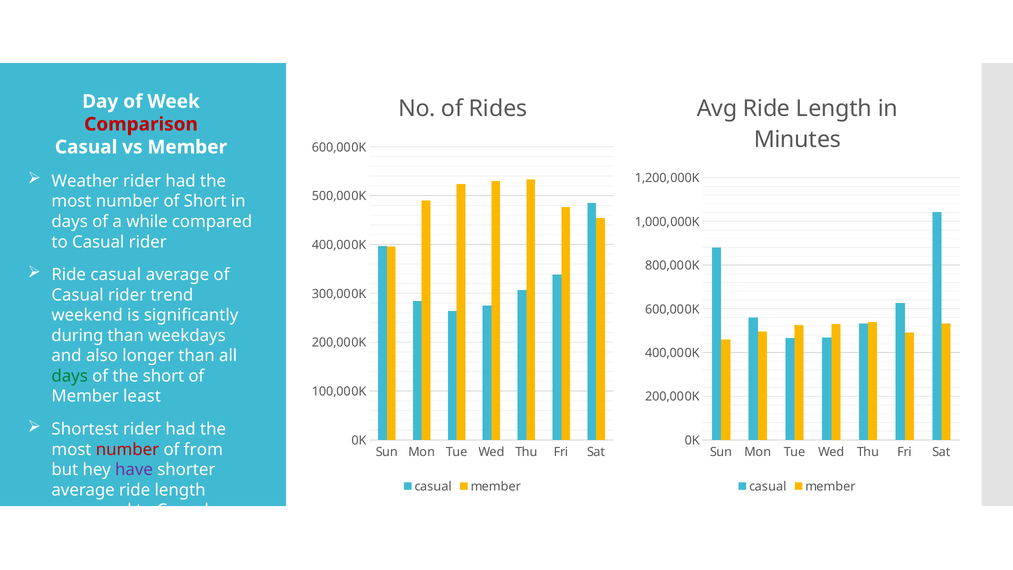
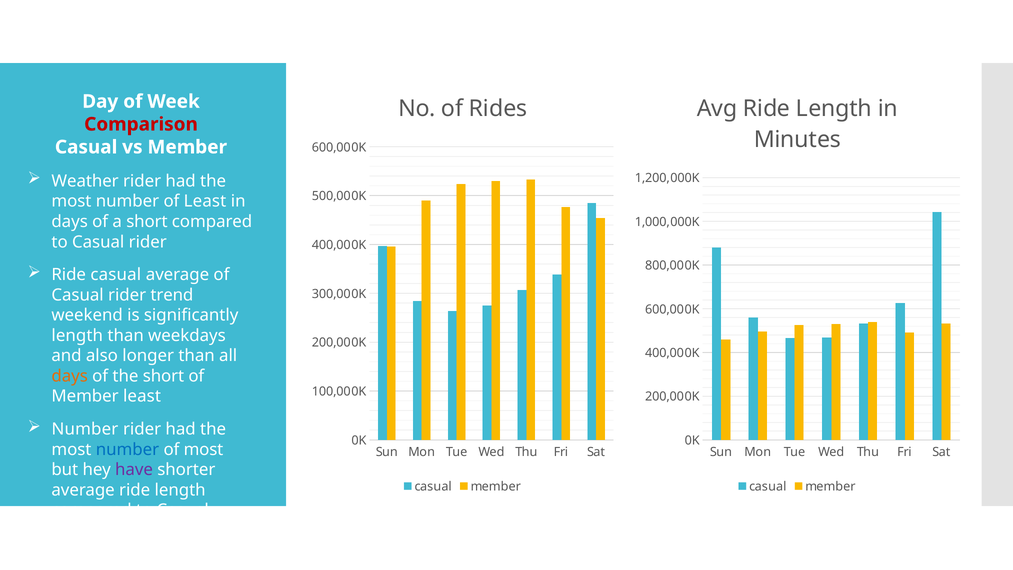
of Short: Short -> Least (205, 201)
a while: while -> short (147, 222)
during: during -> length (77, 336)
days colour: green -> orange (70, 376)
Shortest: Shortest -> Number (85, 429)
number colour: red -> blue (127, 449)
of from: from -> most (203, 449)
